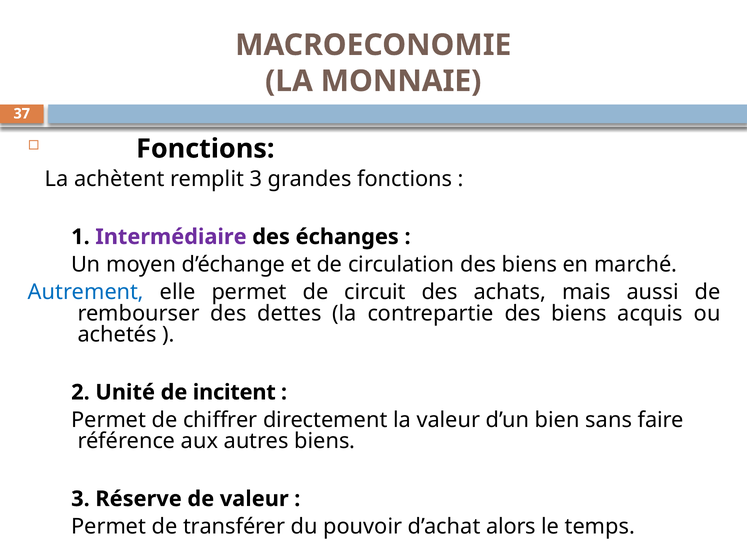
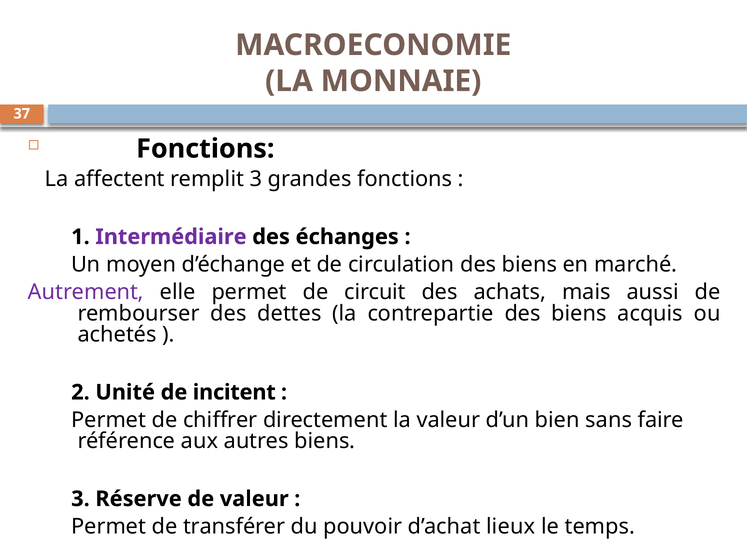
achètent: achètent -> affectent (119, 179)
Autrement colour: blue -> purple (86, 292)
alors: alors -> lieux (511, 527)
